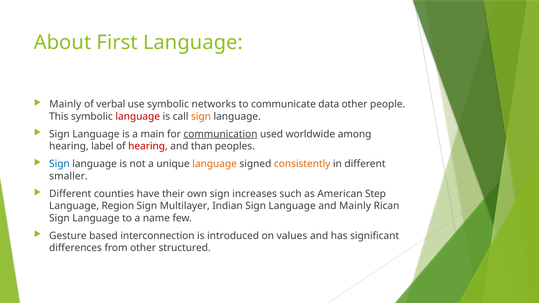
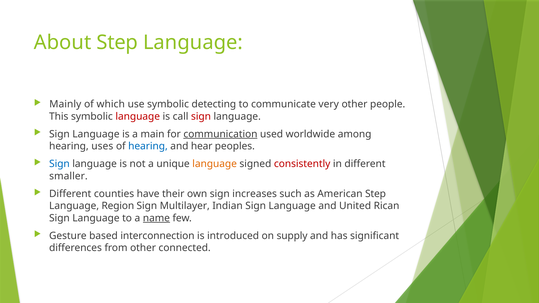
About First: First -> Step (117, 43)
verbal: verbal -> which (111, 104)
networks: networks -> detecting (214, 104)
data: data -> very (329, 104)
sign colour: orange -> red (201, 116)
label: label -> uses (102, 146)
hearing colour: red -> blue (148, 146)
than: than -> hear (202, 146)
consistently colour: orange -> red (302, 164)
and Mainly: Mainly -> United (355, 206)
name underline: none -> present (156, 218)
values: values -> supply (292, 236)
structured: structured -> connected (185, 248)
